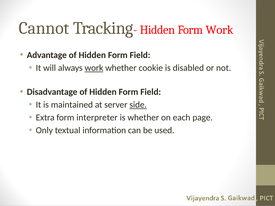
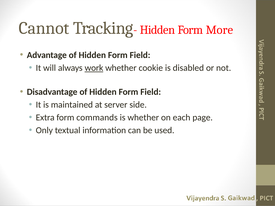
Form Work: Work -> More (219, 30)
side underline: present -> none (138, 105)
interpreter: interpreter -> commands (97, 118)
